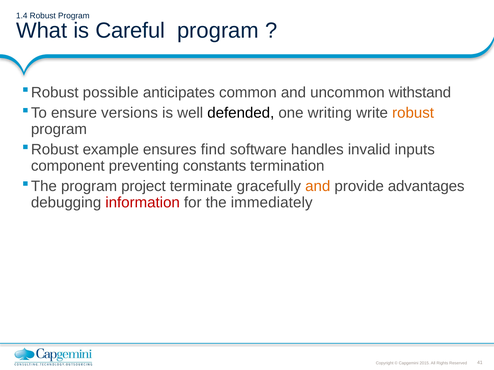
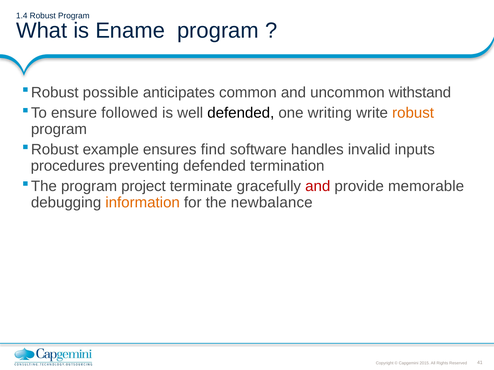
Careful: Careful -> Ename (130, 31)
versions: versions -> followed (130, 113)
component: component -> procedures (68, 166)
preventing constants: constants -> defended (215, 166)
and colour: orange -> red (318, 187)
advantages: advantages -> memorable (426, 187)
information colour: red -> orange (143, 203)
immediately: immediately -> newbalance (272, 203)
